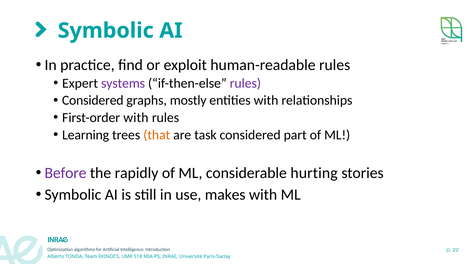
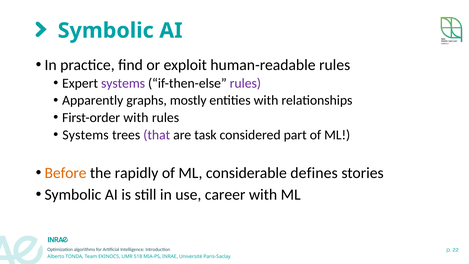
Considered: Considered -> Apparently (93, 100)
Learning: Learning -> Systems (86, 135)
that colour: orange -> purple (157, 135)
Before colour: purple -> orange (66, 173)
hurting: hurting -> defines (314, 173)
makes: makes -> career (225, 195)
